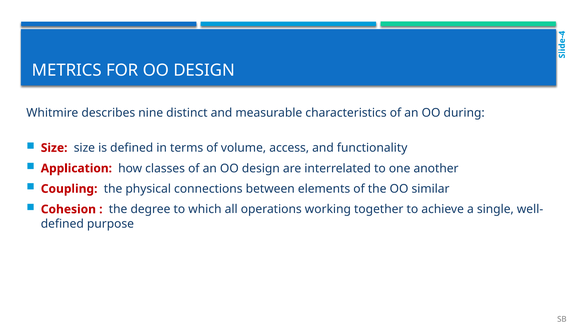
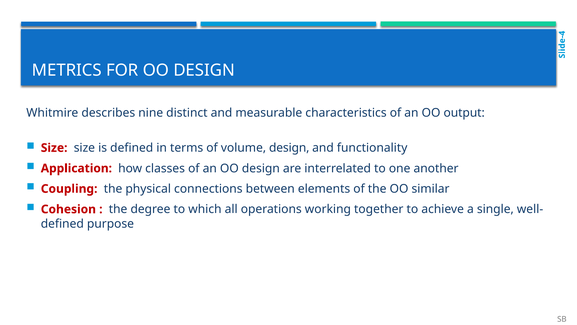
during: during -> output (464, 113)
volume access: access -> design (289, 148)
